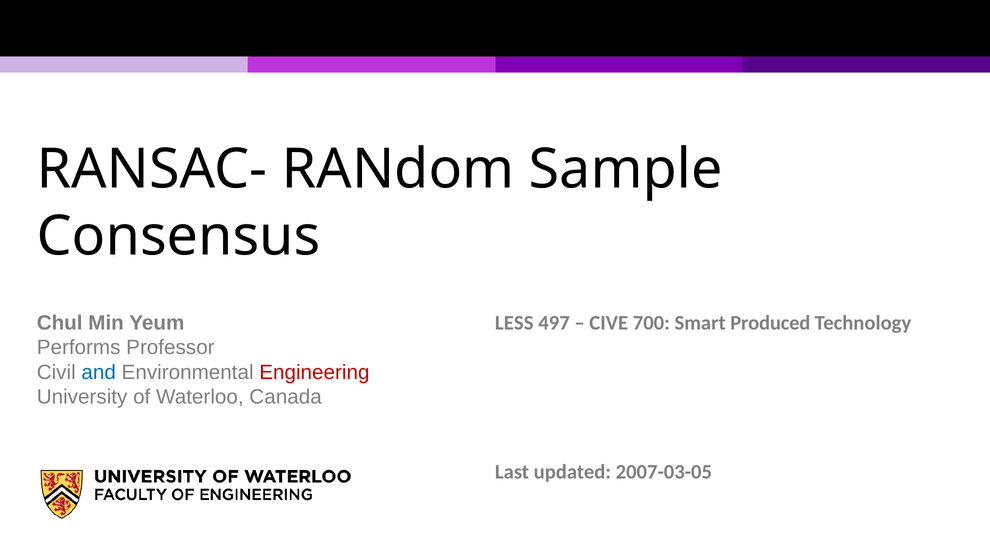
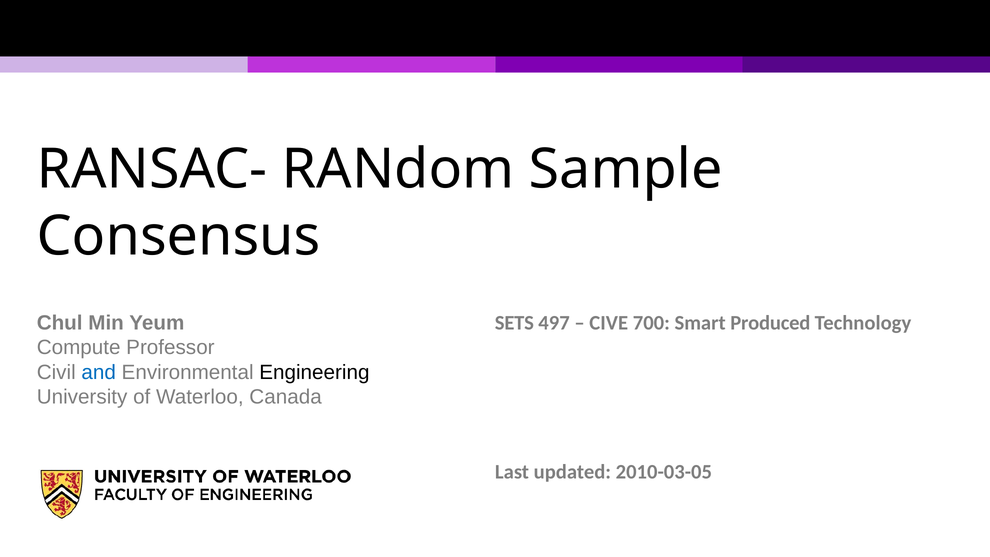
LESS: LESS -> SETS (514, 323)
Performs: Performs -> Compute (79, 347)
Engineering colour: red -> black (314, 372)
2007-03-05: 2007-03-05 -> 2010-03-05 (664, 472)
